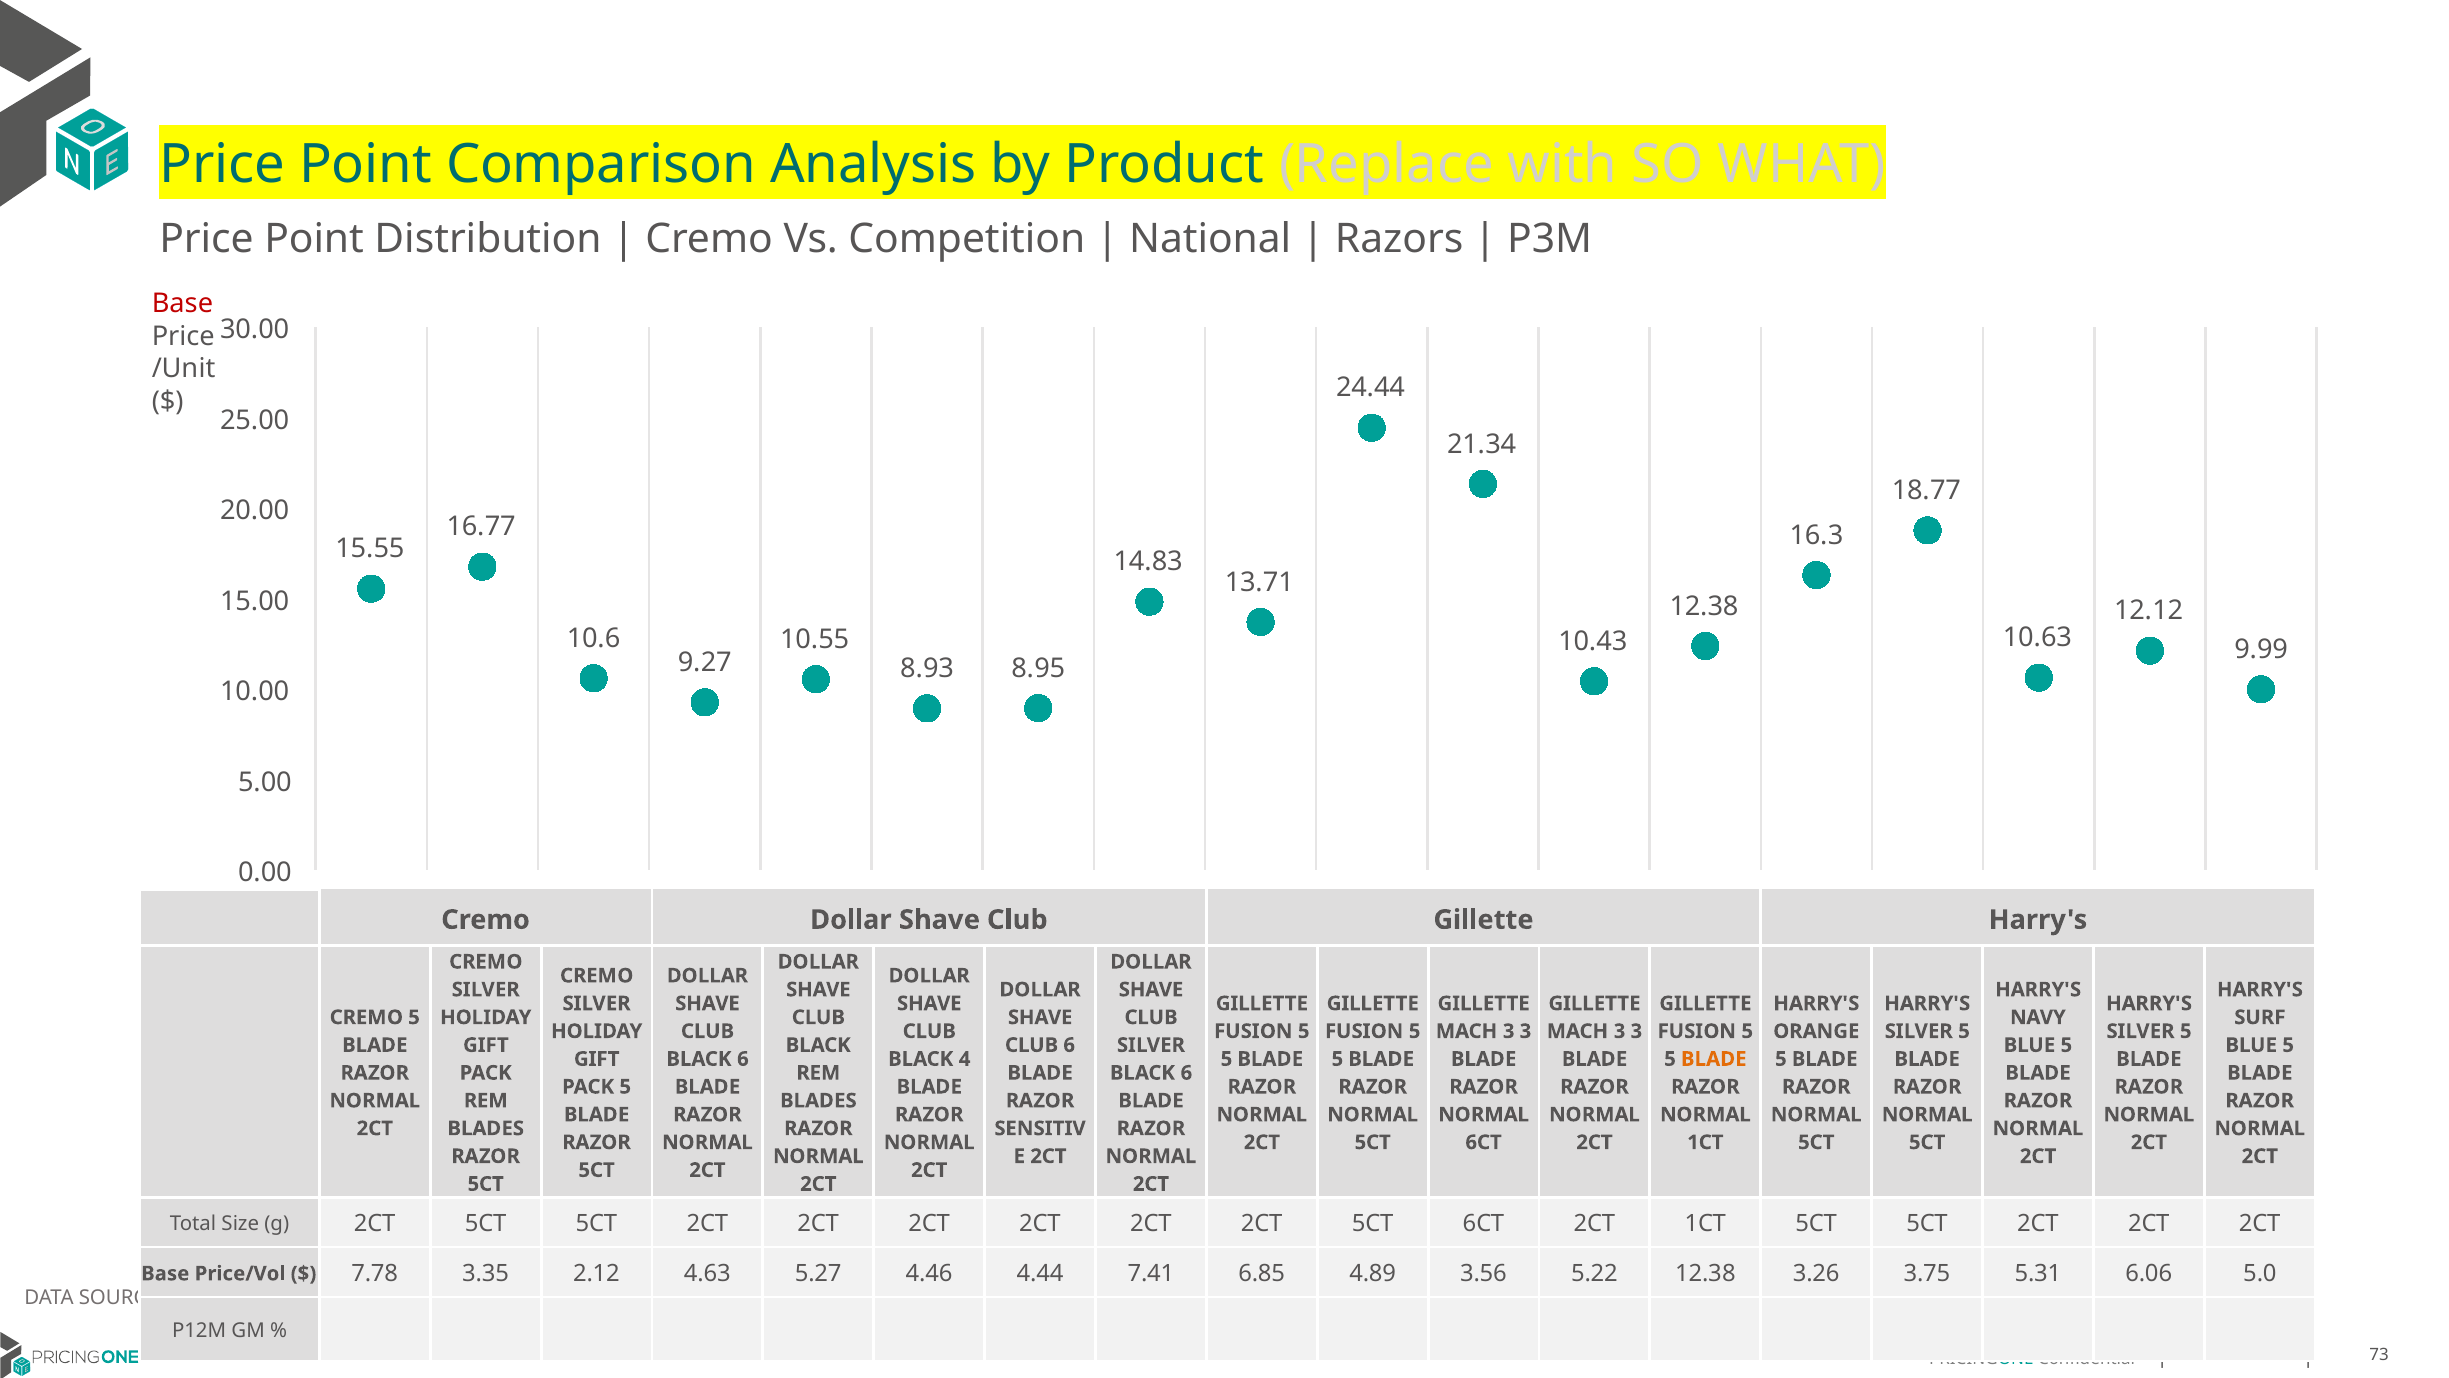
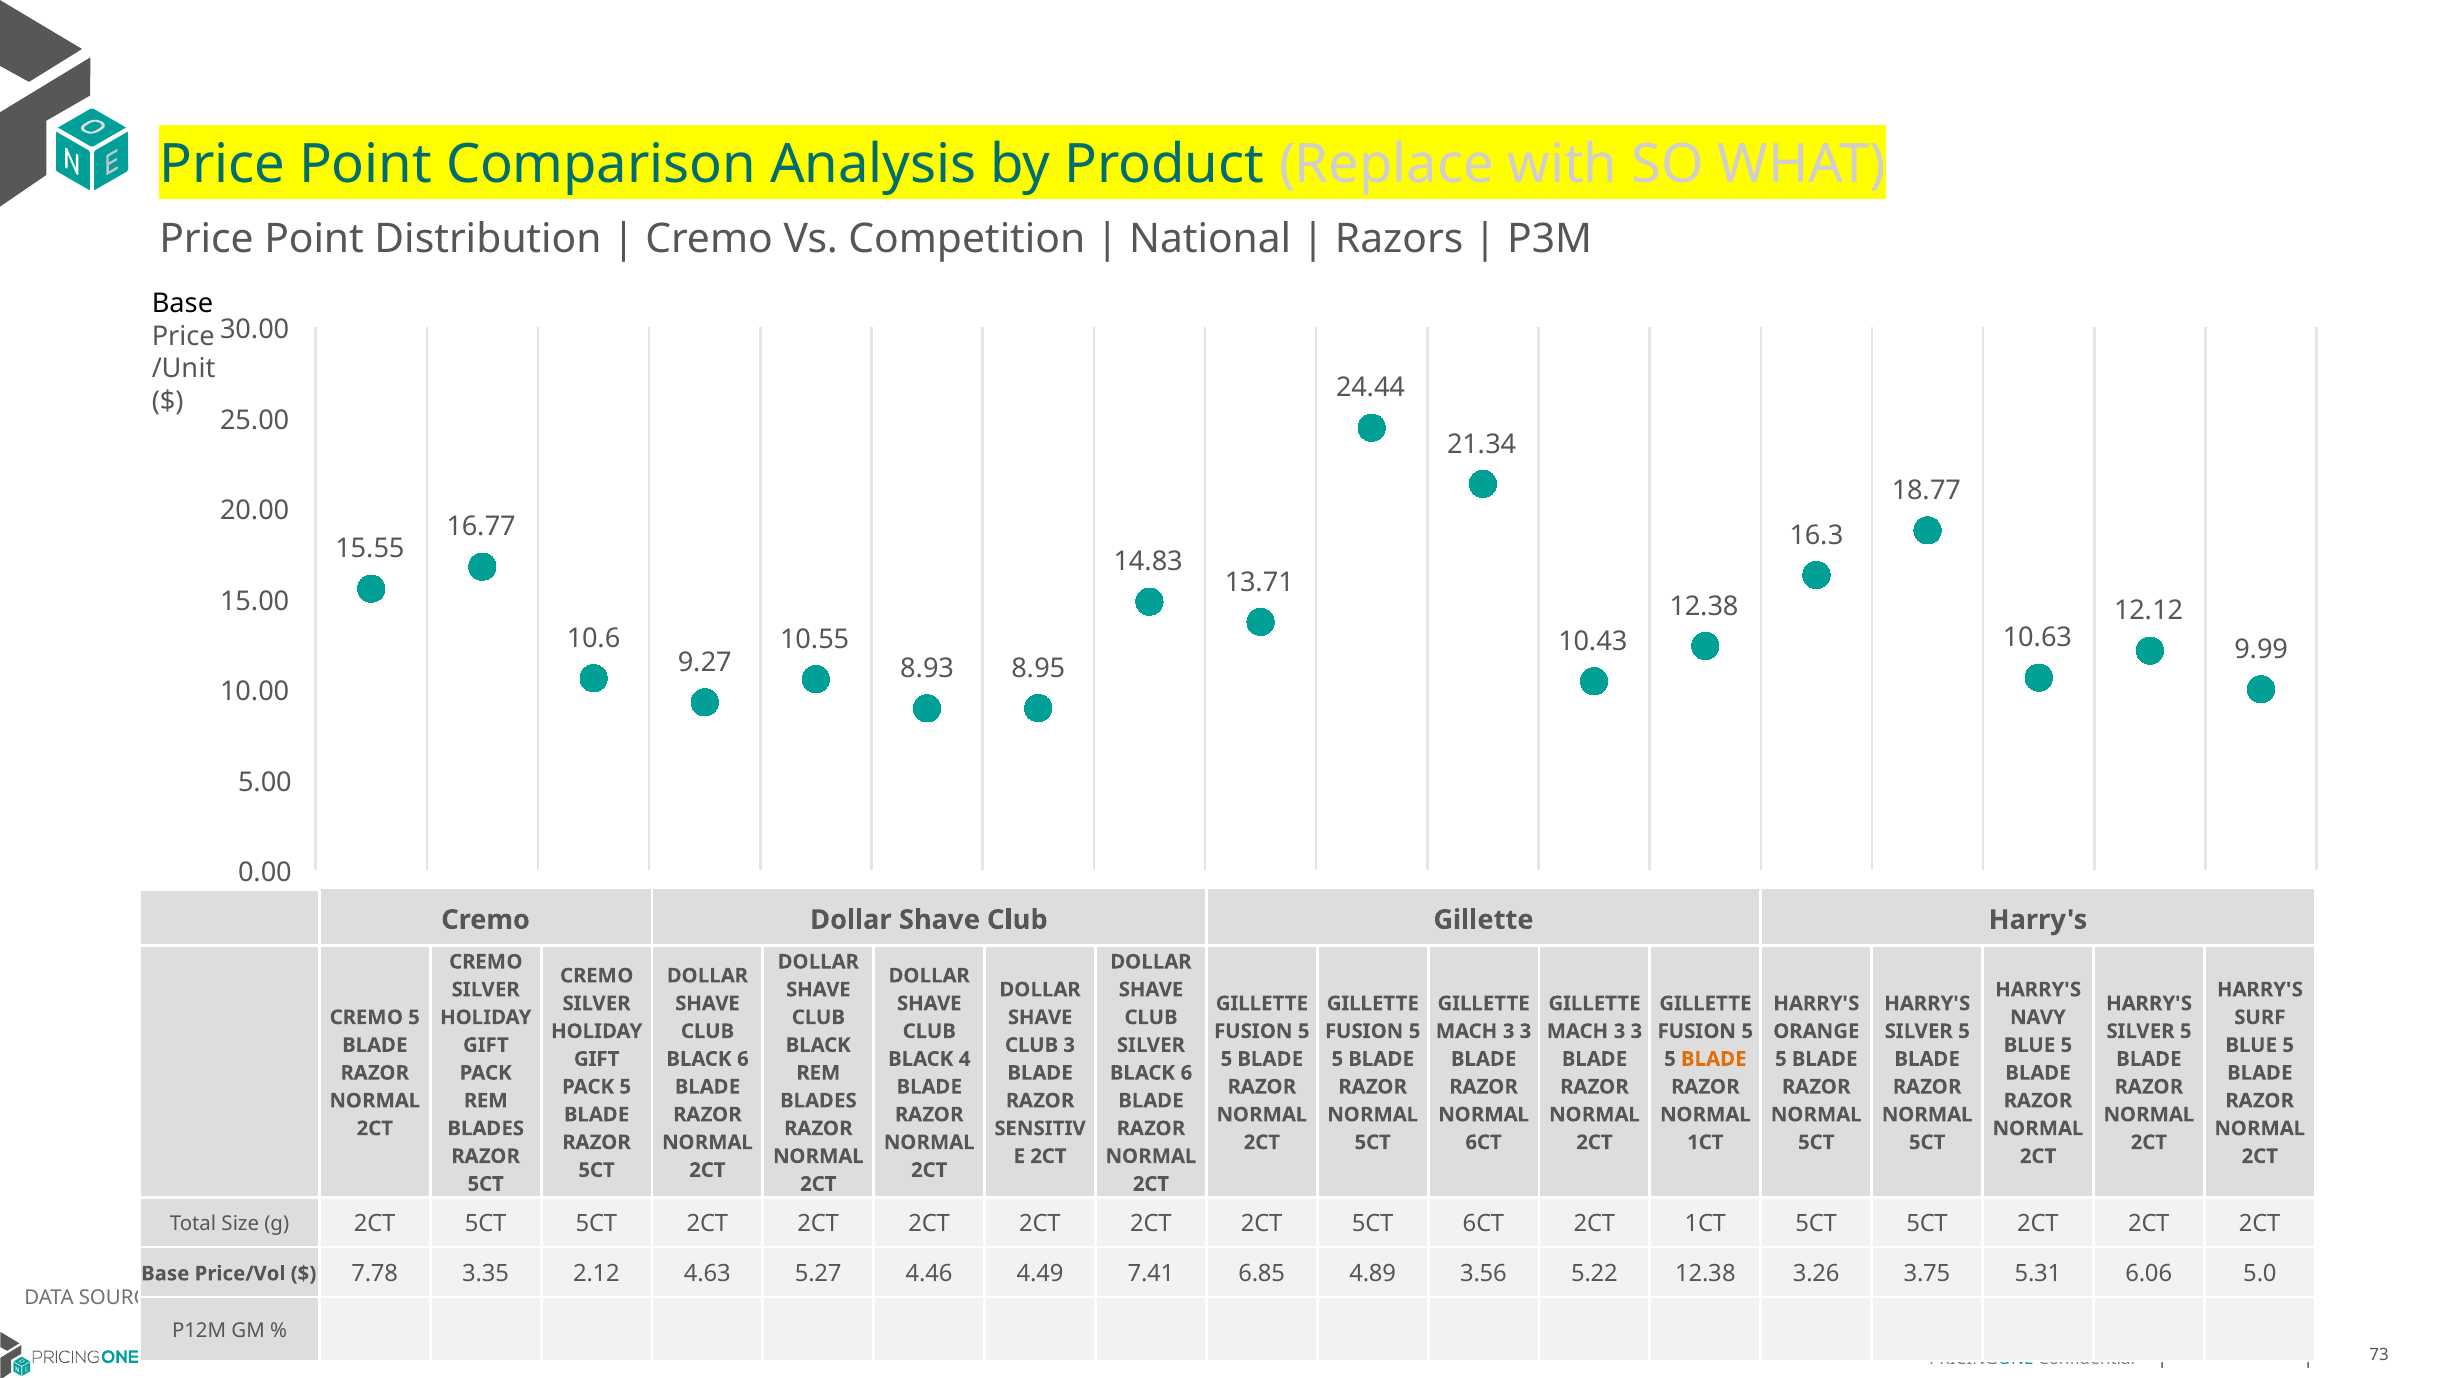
Base colour: red -> black (182, 304)
CLUB 6: 6 -> 3 (1069, 1045)
4.44: 4.44 -> 4.49 (1040, 1274)
